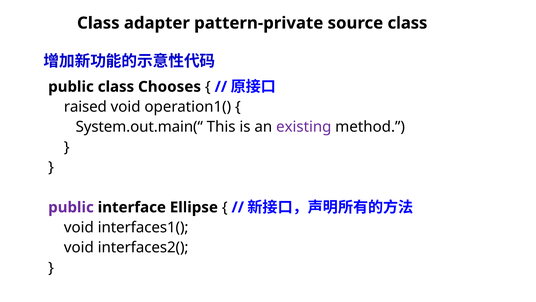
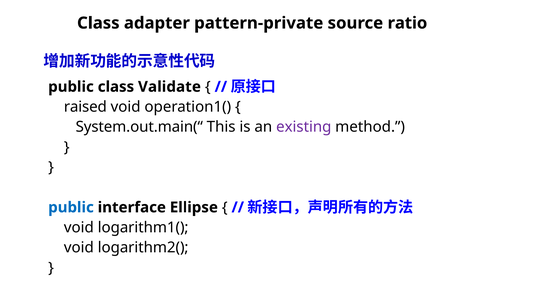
source class: class -> ratio (407, 23)
Chooses: Chooses -> Validate (169, 87)
public colour: purple -> blue (71, 207)
interfaces1(: interfaces1( -> logarithm1( (143, 227)
interfaces2(: interfaces2( -> logarithm2( (143, 247)
